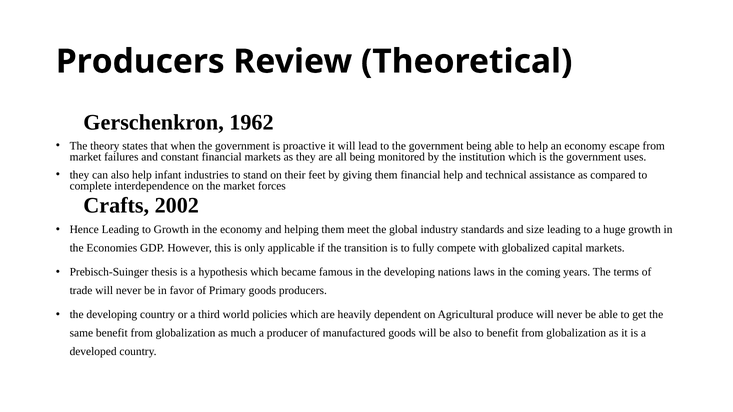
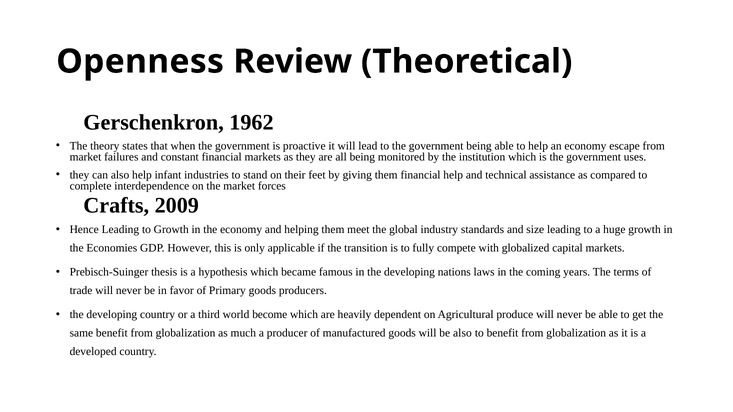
Producers: Producers -> Openness (140, 62)
2002: 2002 -> 2009 (177, 206)
policies: policies -> become (270, 315)
